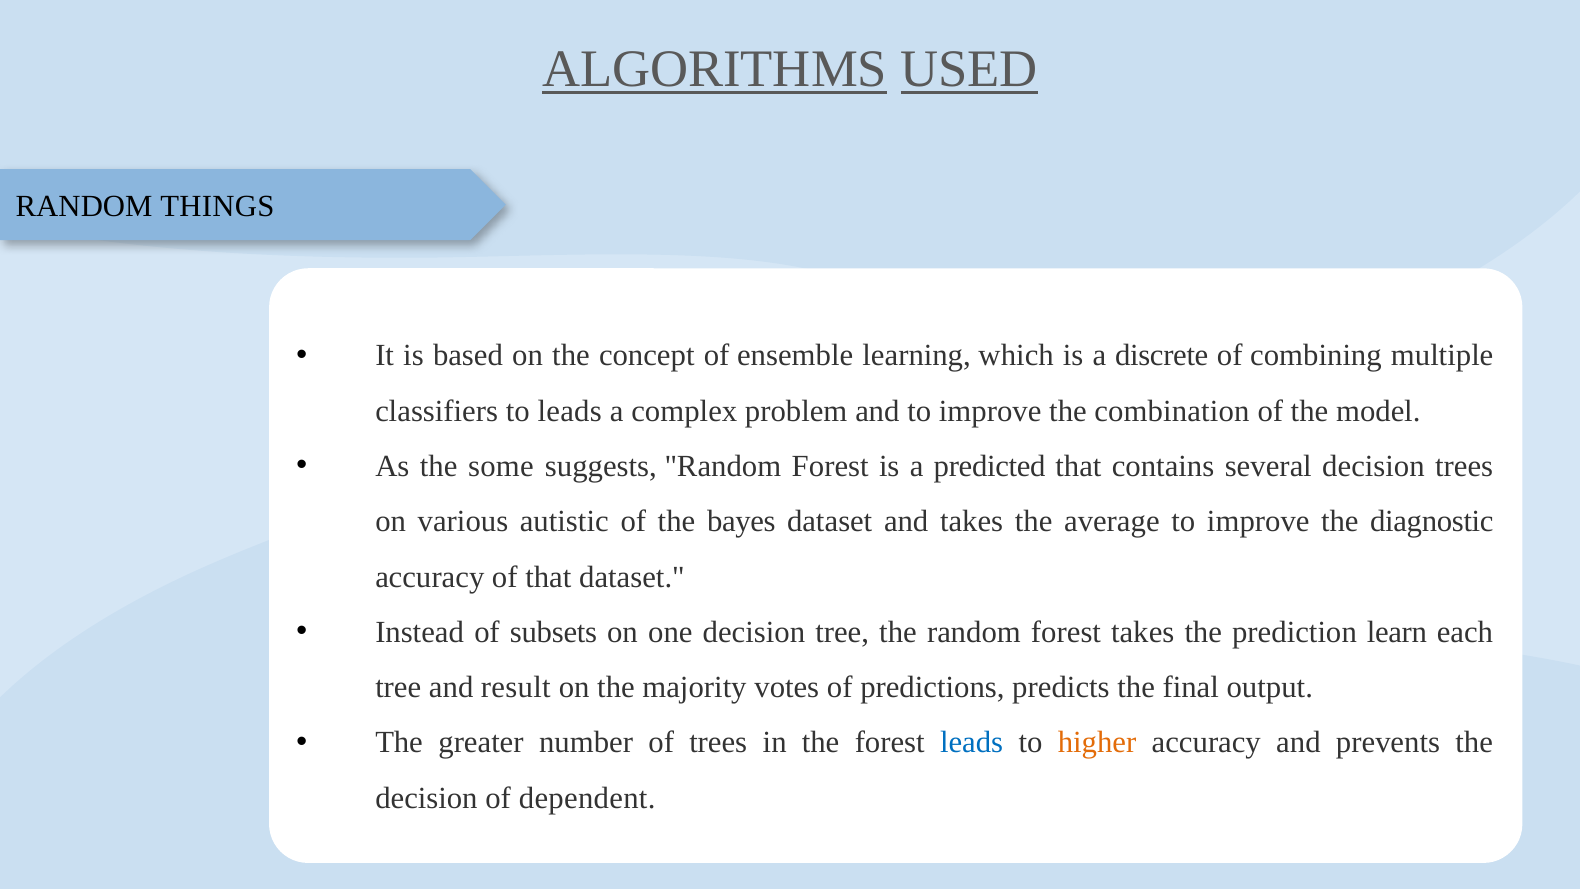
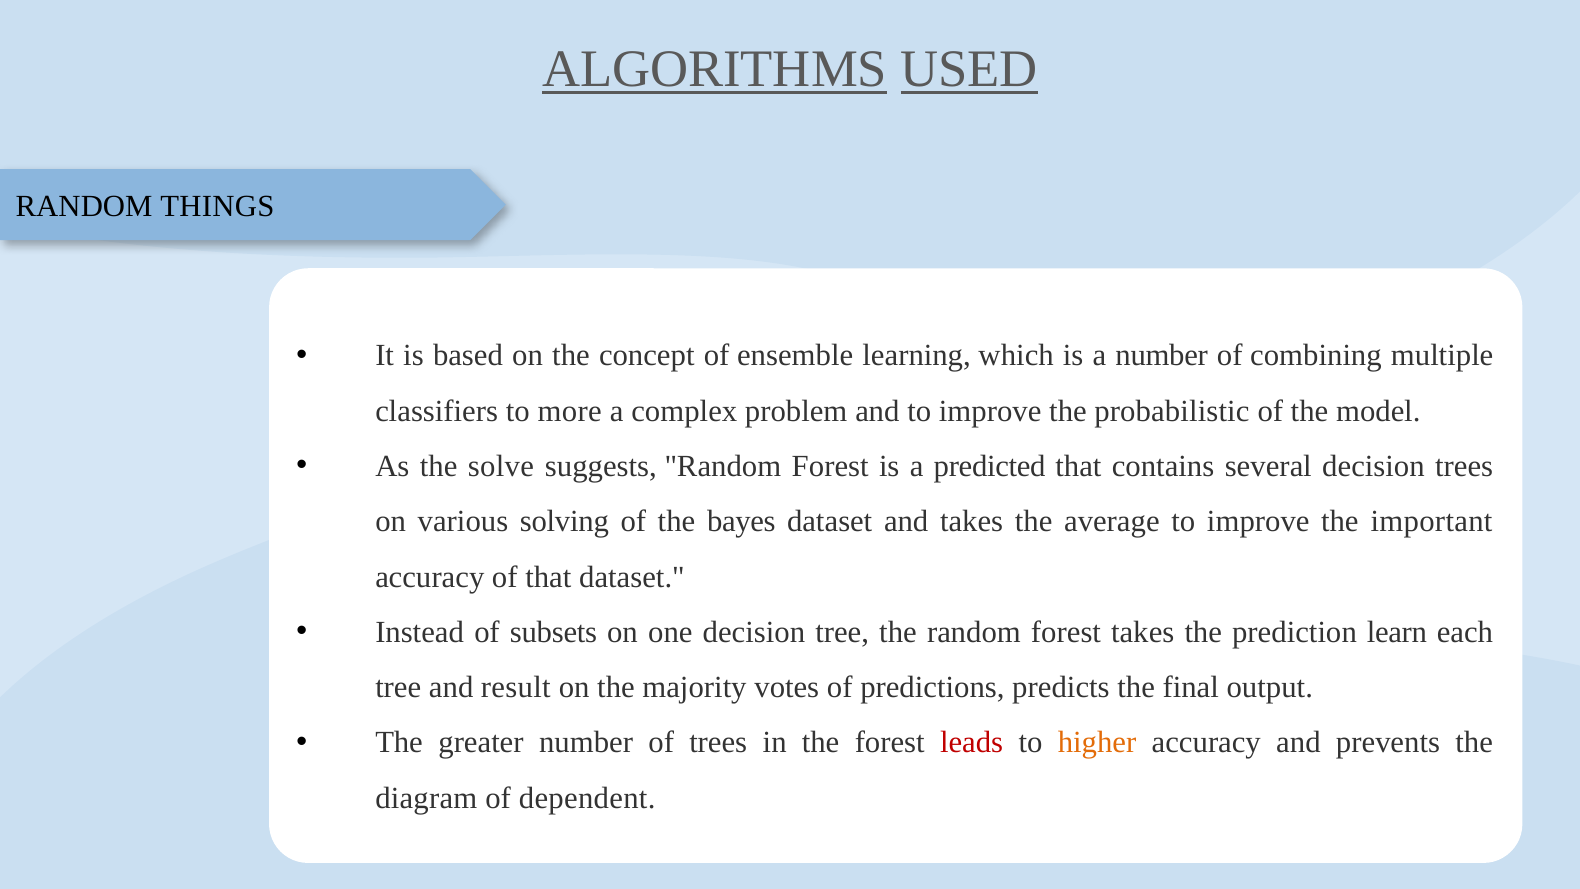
a discrete: discrete -> number (1162, 356)
to leads: leads -> more (570, 411)
combination: combination -> probabilistic (1172, 411)
some: some -> solve (501, 466)
autistic: autistic -> solving (564, 521)
diagnostic: diagnostic -> important (1432, 521)
leads colour: blue -> red (972, 743)
decision: decision -> diagram (426, 798)
